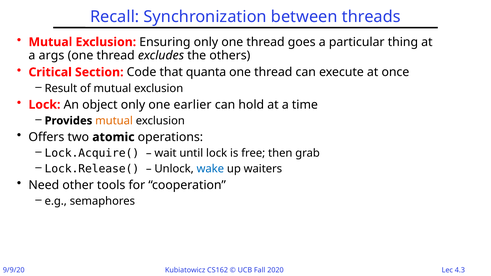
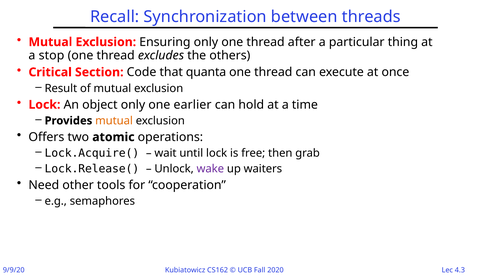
goes: goes -> after (302, 42)
args: args -> stop (52, 55)
wake colour: blue -> purple (210, 169)
